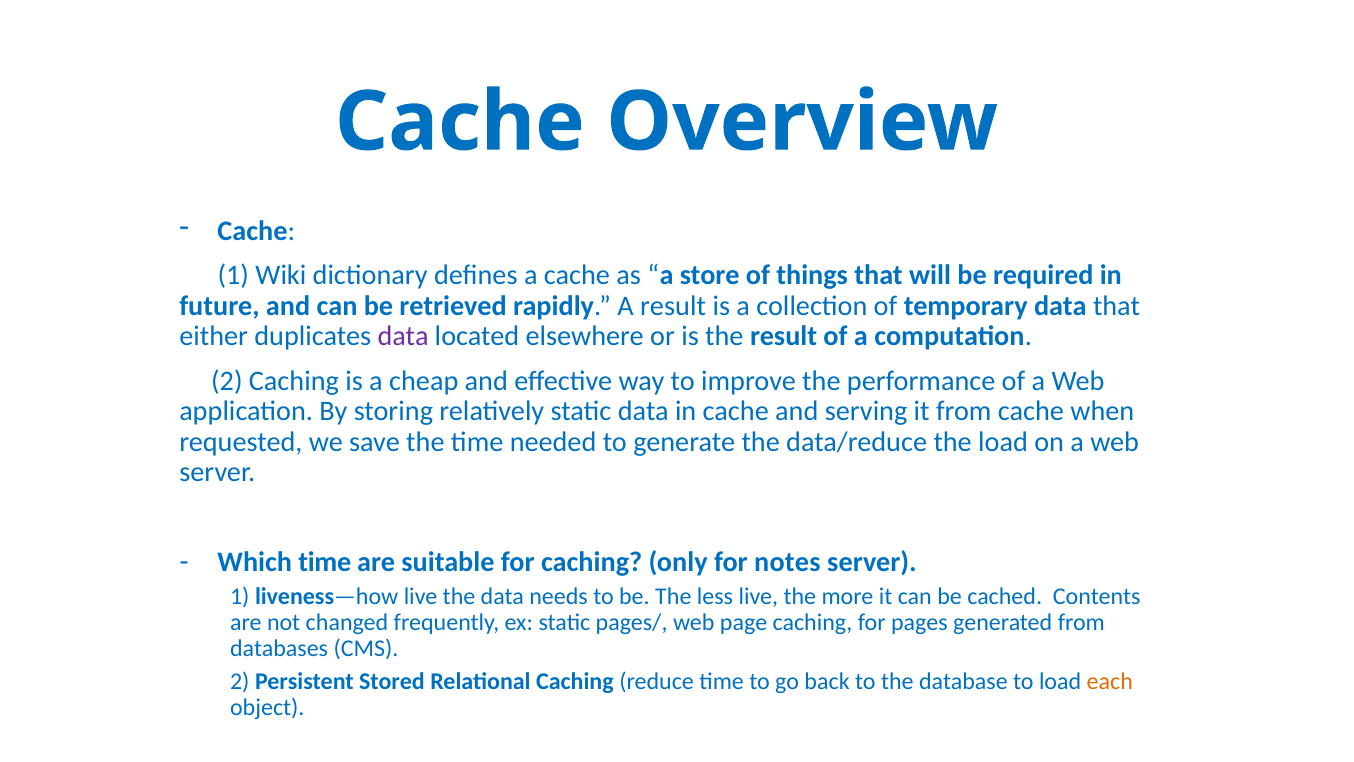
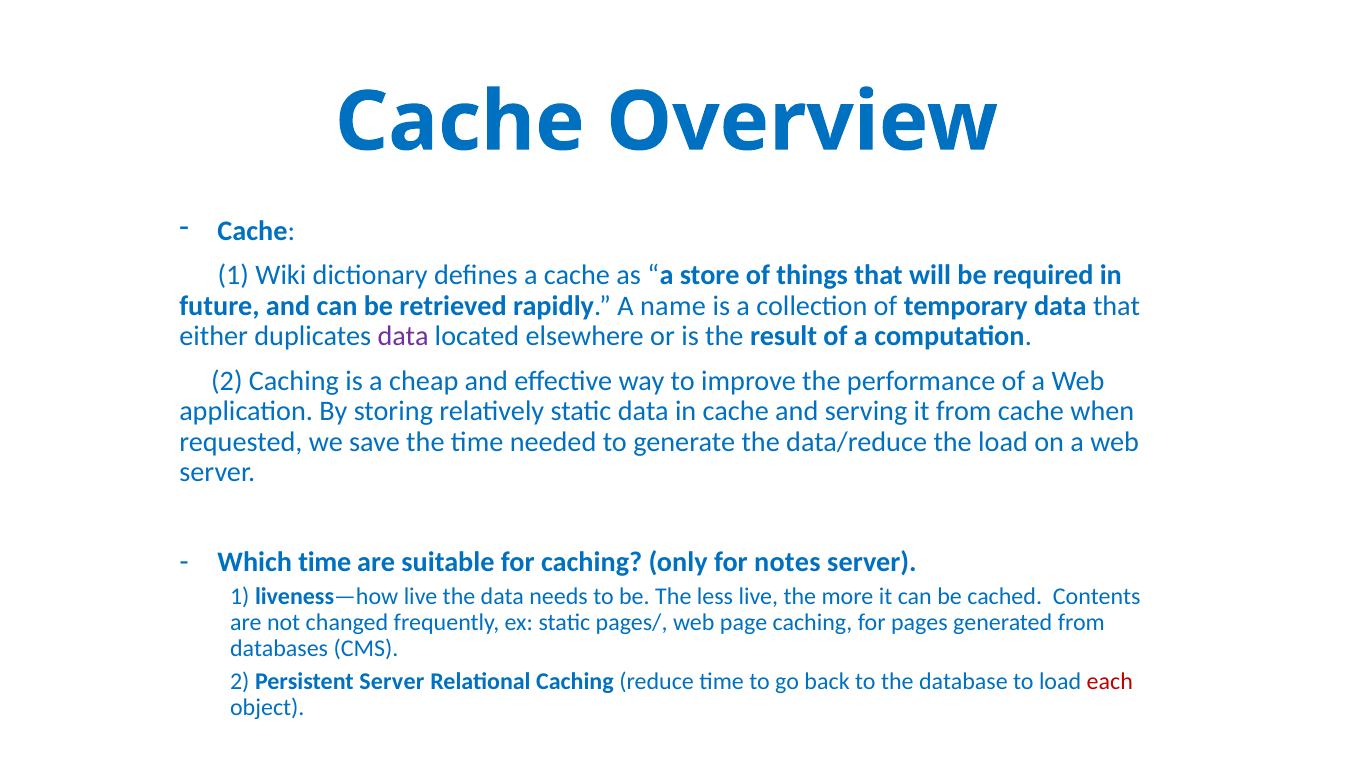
A result: result -> name (673, 306)
Persistent Stored: Stored -> Server (392, 681)
each colour: orange -> red (1110, 681)
